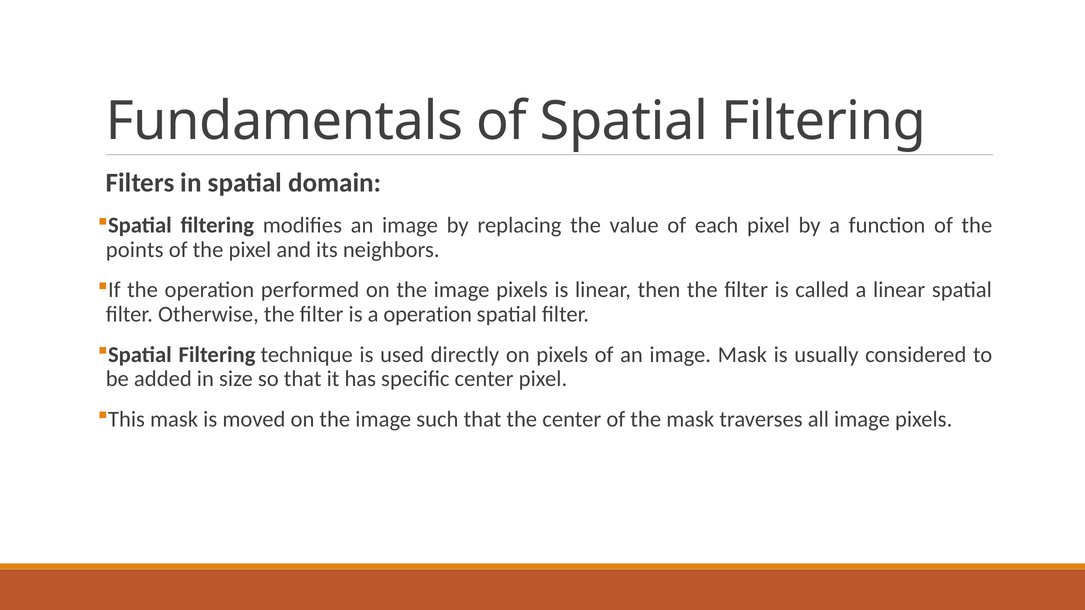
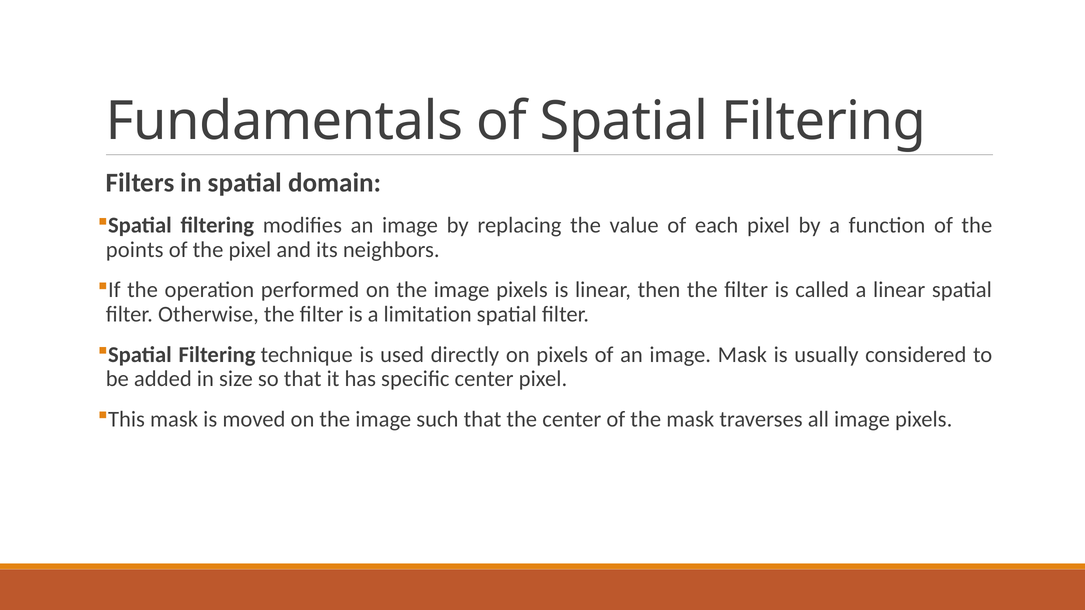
a operation: operation -> limitation (428, 315)
